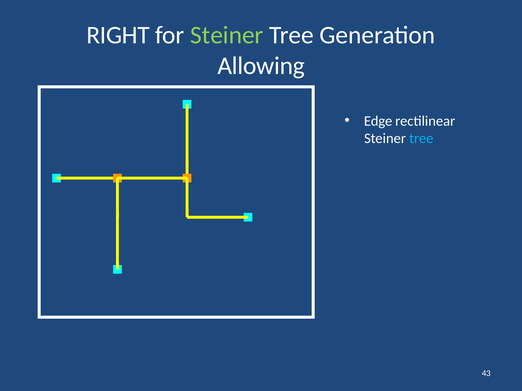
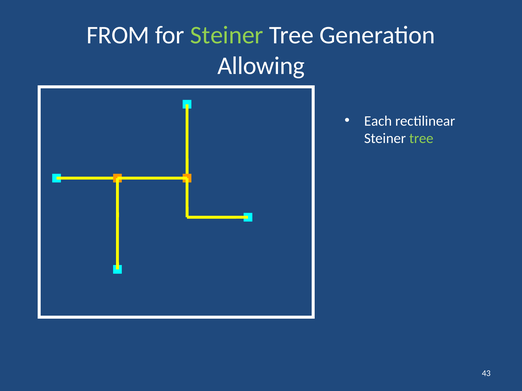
RIGHT: RIGHT -> FROM (118, 35)
Edge: Edge -> Each (378, 121)
tree colour: light blue -> light green (421, 138)
